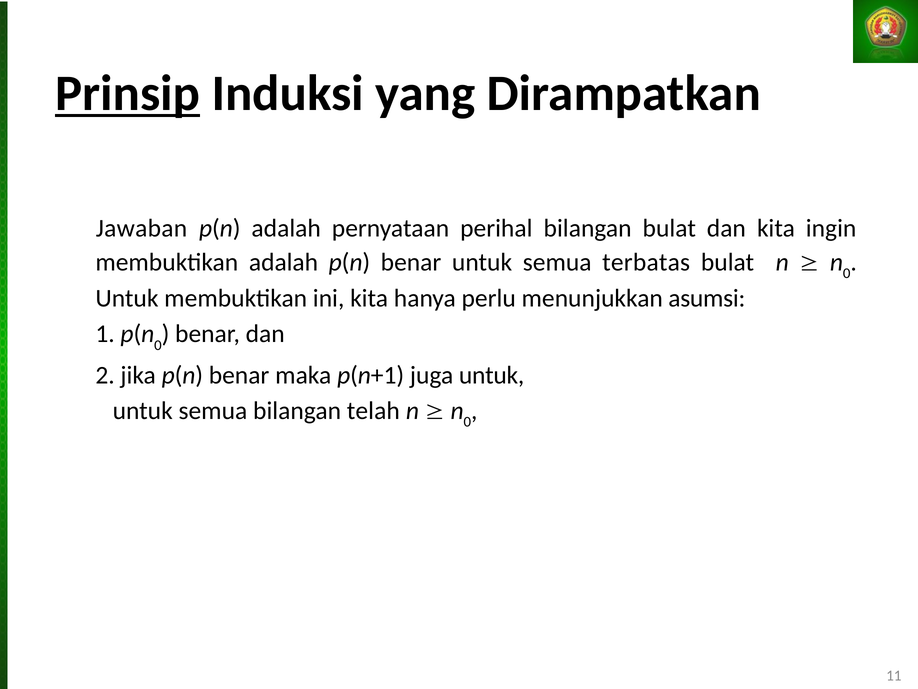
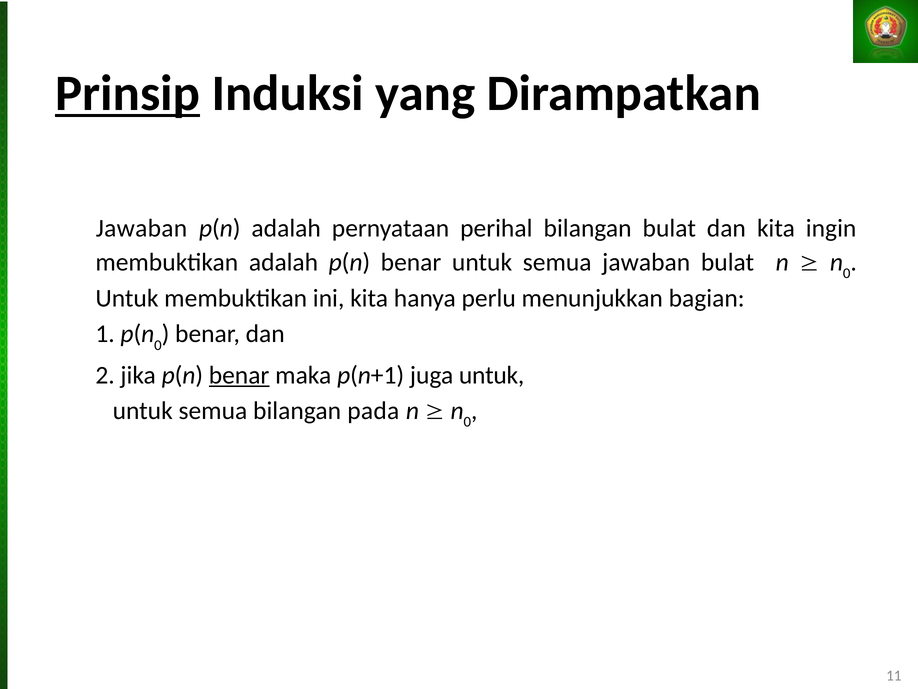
semua terbatas: terbatas -> jawaban (646, 262)
asumsi: asumsi -> bagian (707, 298)
benar underline: none -> present (239, 375)
telah: telah -> pada (373, 411)
